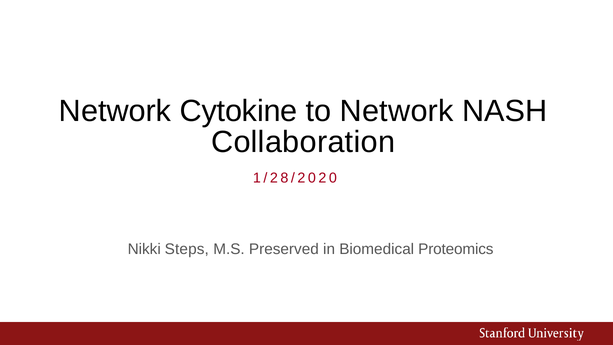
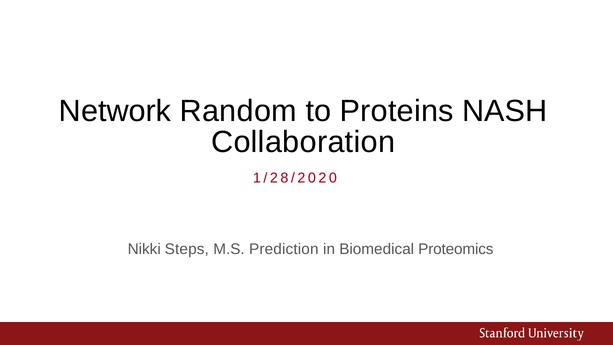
Cytokine: Cytokine -> Random (238, 111)
to Network: Network -> Proteins (397, 111)
Preserved: Preserved -> Prediction (284, 249)
